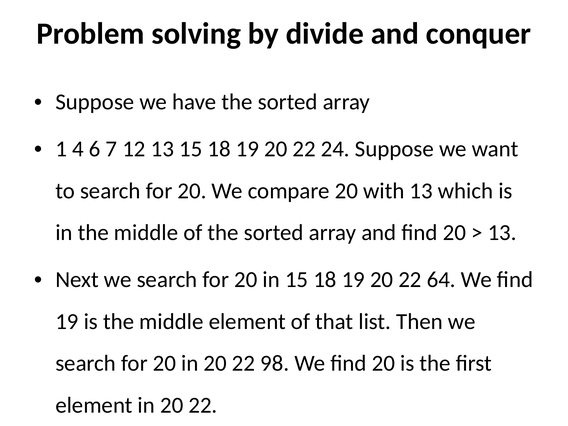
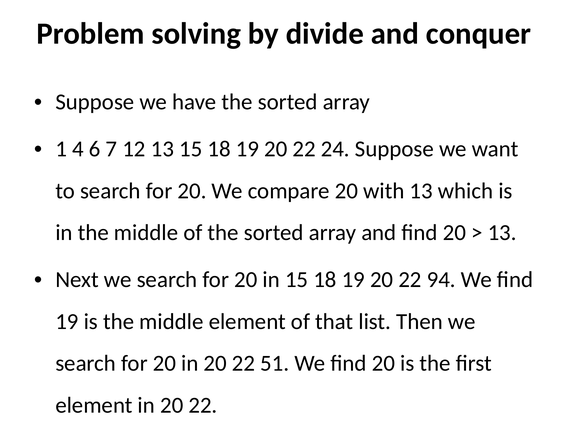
64: 64 -> 94 (441, 280)
98: 98 -> 51 (275, 363)
